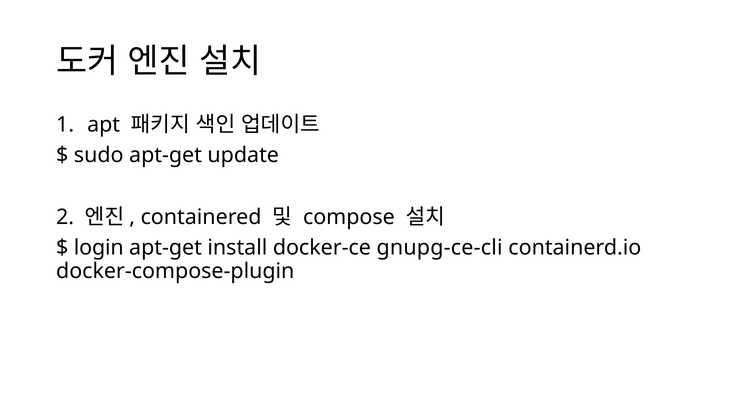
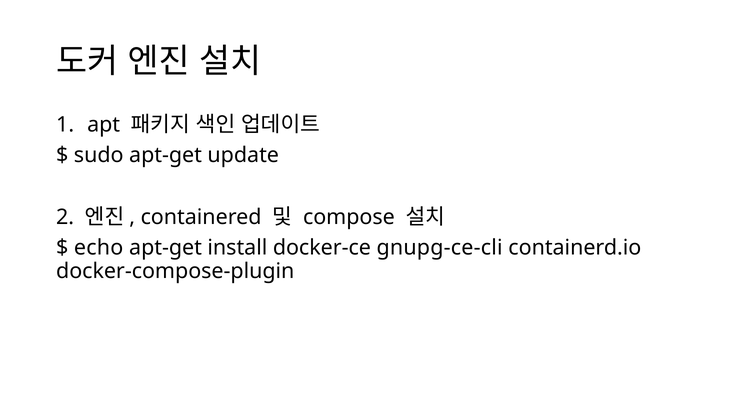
login: login -> echo (99, 248)
